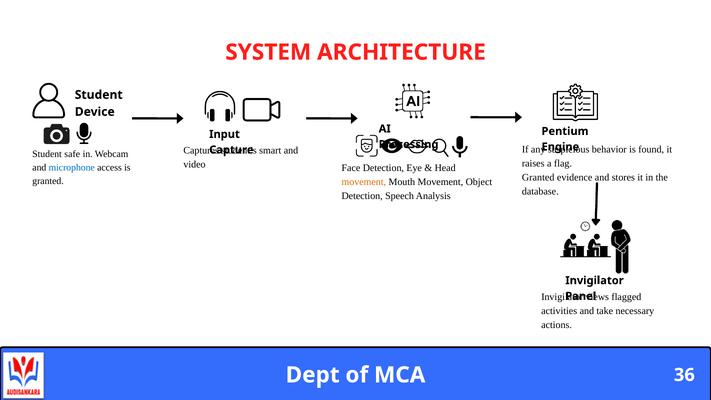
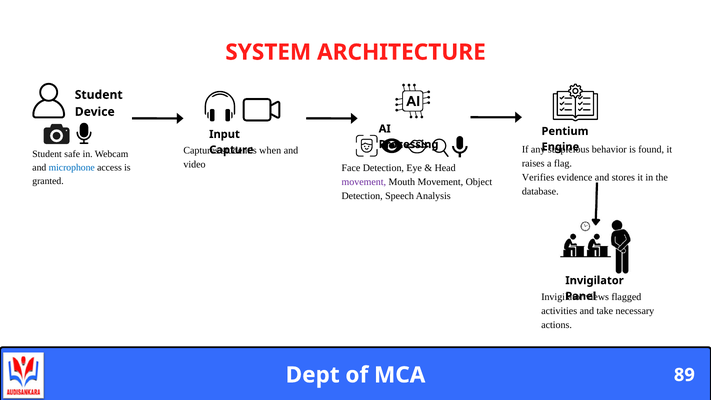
smart: smart -> when (270, 151)
Granted: Granted -> Verifies (538, 177)
movement colour: orange -> purple (364, 182)
36: 36 -> 89 (684, 375)
